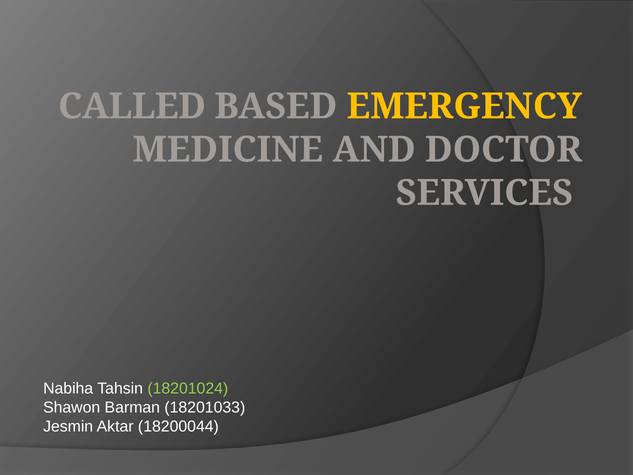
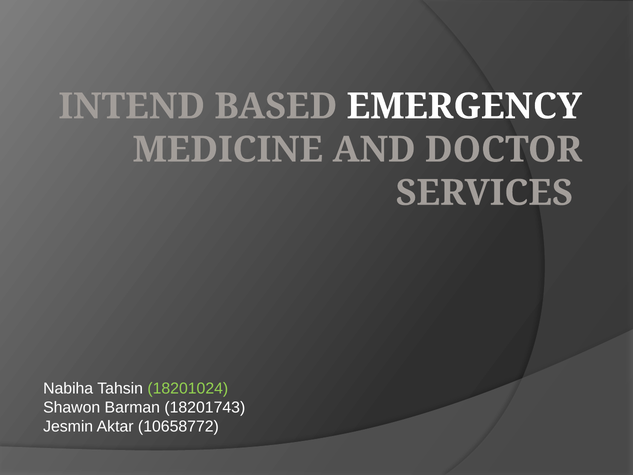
CALLED: CALLED -> INTEND (132, 106)
EMERGENCY colour: yellow -> white (464, 106)
18201033: 18201033 -> 18201743 (205, 407)
18200044: 18200044 -> 10658772 (178, 426)
